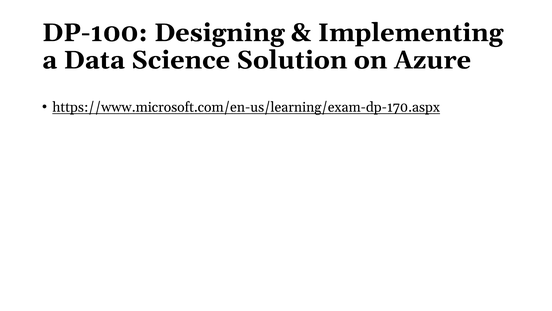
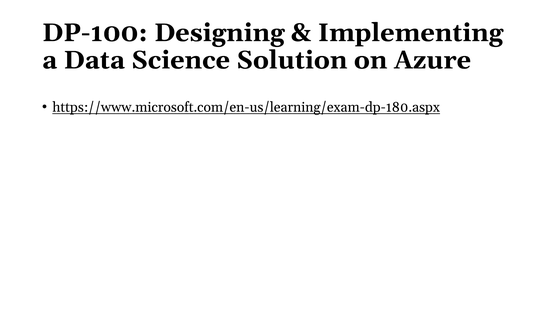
https://www.microsoft.com/en-us/learning/exam-dp-170.aspx: https://www.microsoft.com/en-us/learning/exam-dp-170.aspx -> https://www.microsoft.com/en-us/learning/exam-dp-180.aspx (246, 107)
